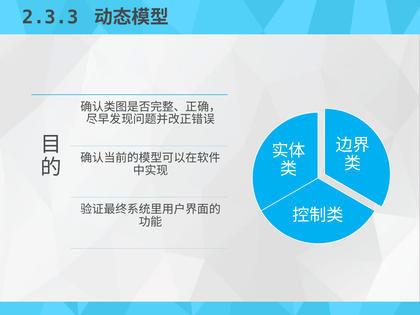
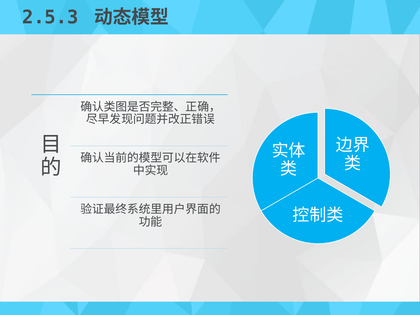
2.3.3: 2.3.3 -> 2.5.3 (50, 17)
